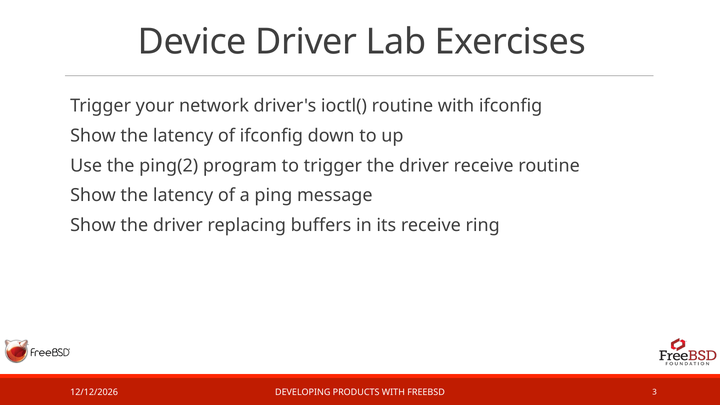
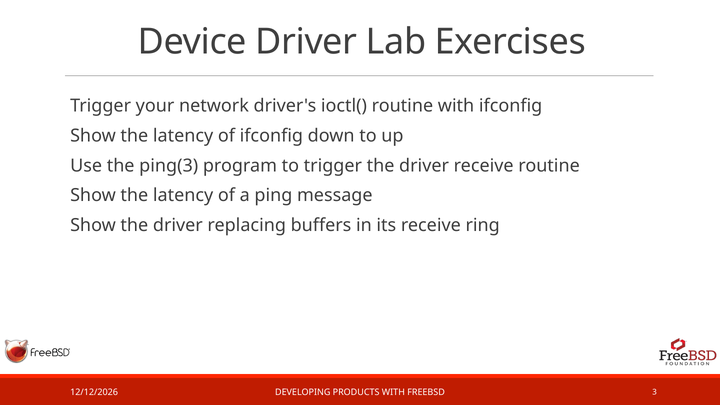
ping(2: ping(2 -> ping(3 (169, 166)
